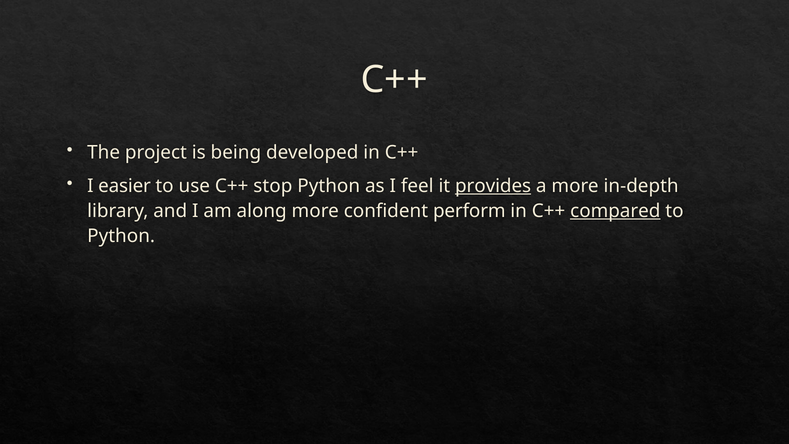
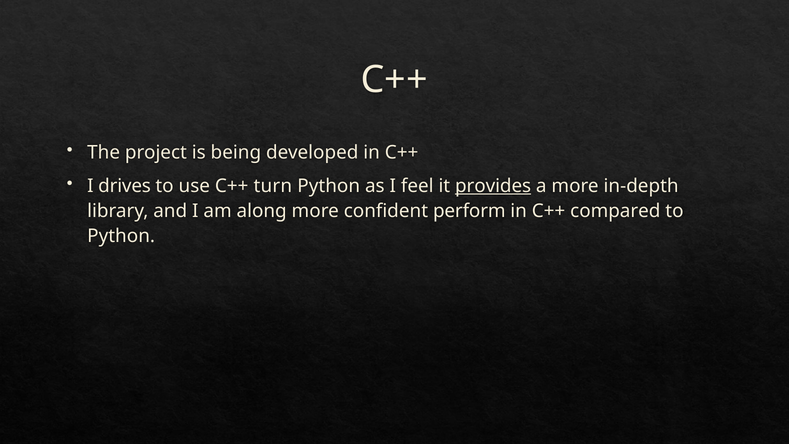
easier: easier -> drives (125, 186)
stop: stop -> turn (273, 186)
compared underline: present -> none (615, 211)
